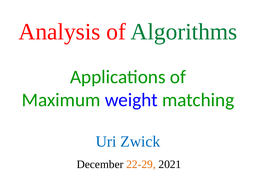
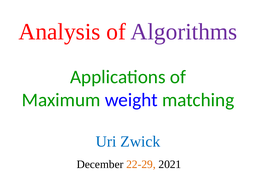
Algorithms colour: green -> purple (184, 32)
